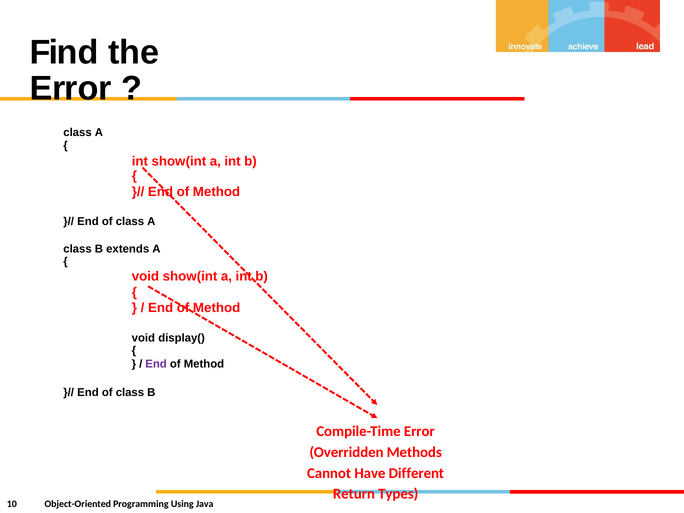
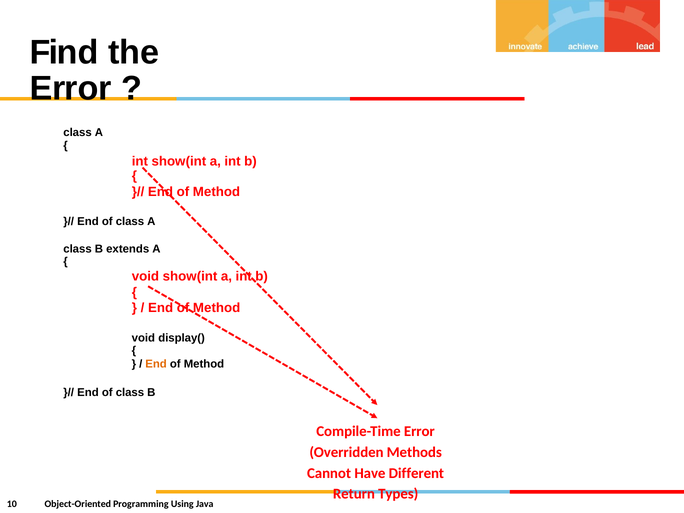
End colour: purple -> orange (156, 364)
